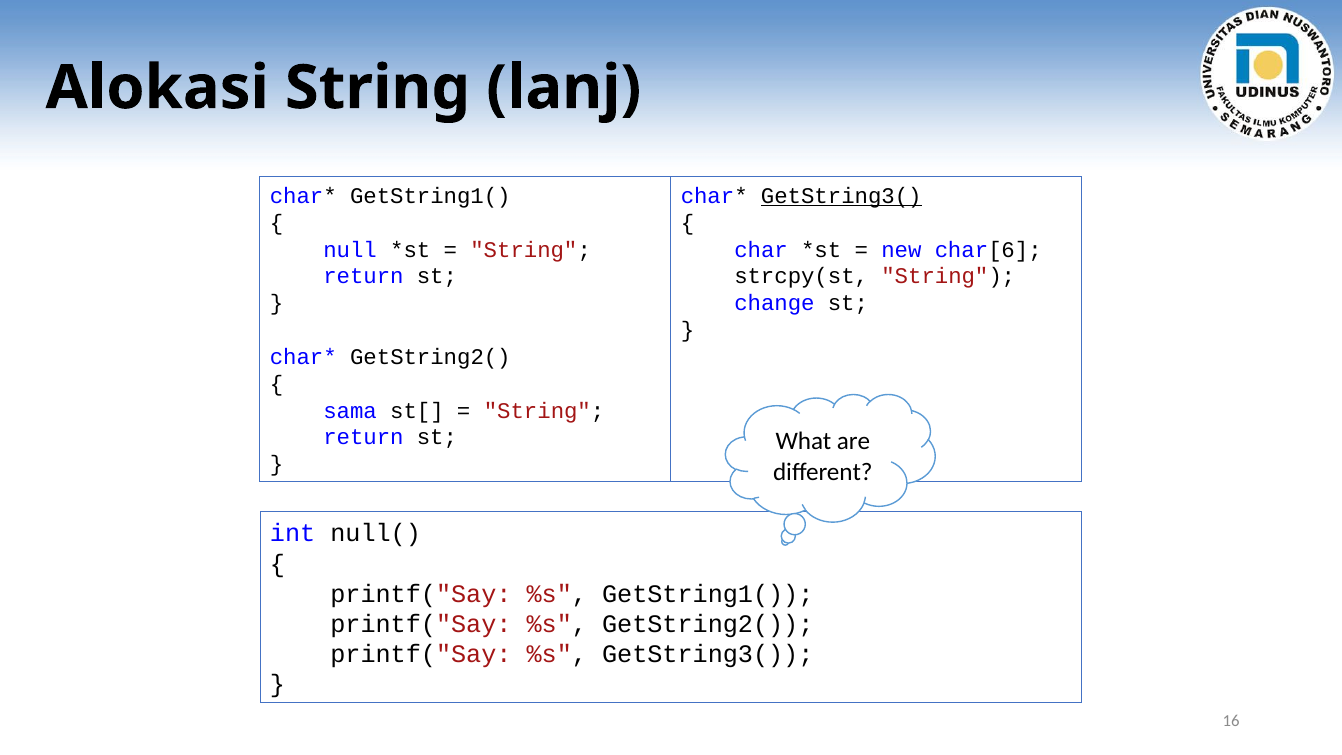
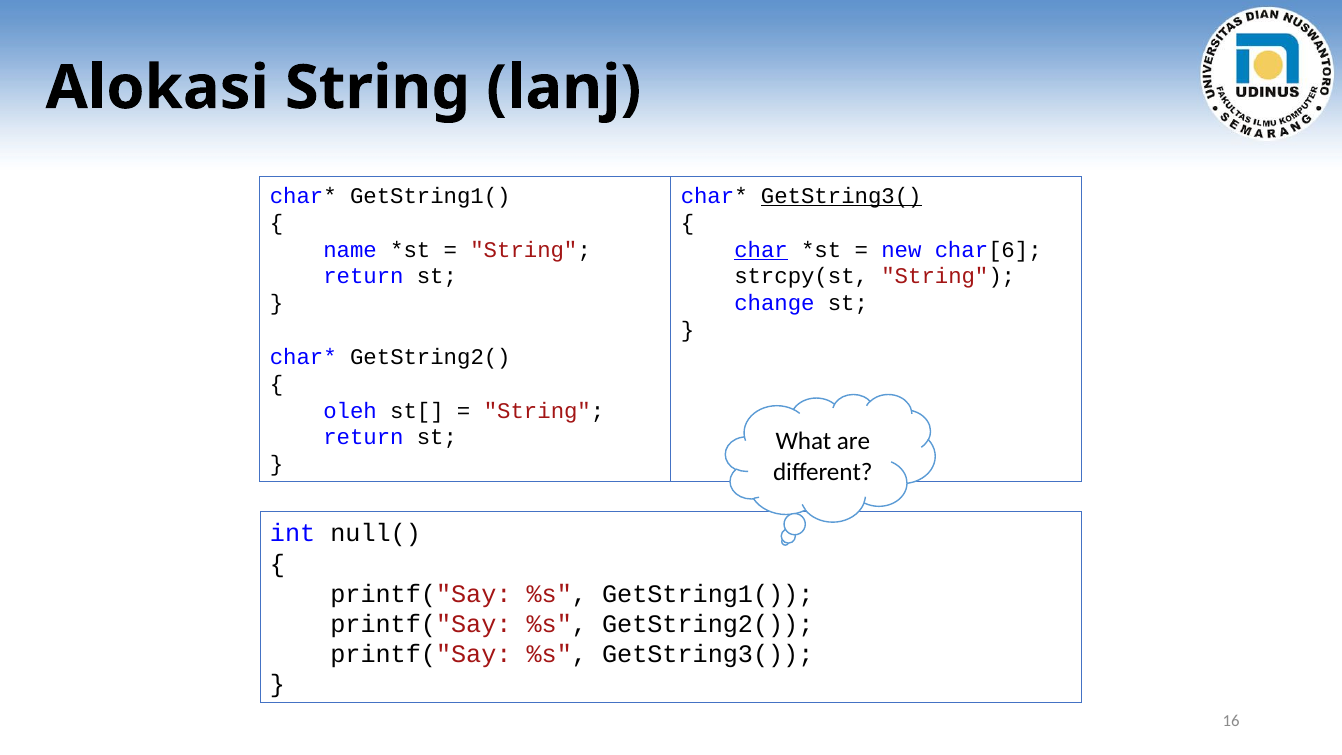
null: null -> name (350, 250)
char underline: none -> present (761, 250)
sama: sama -> oleh (350, 411)
